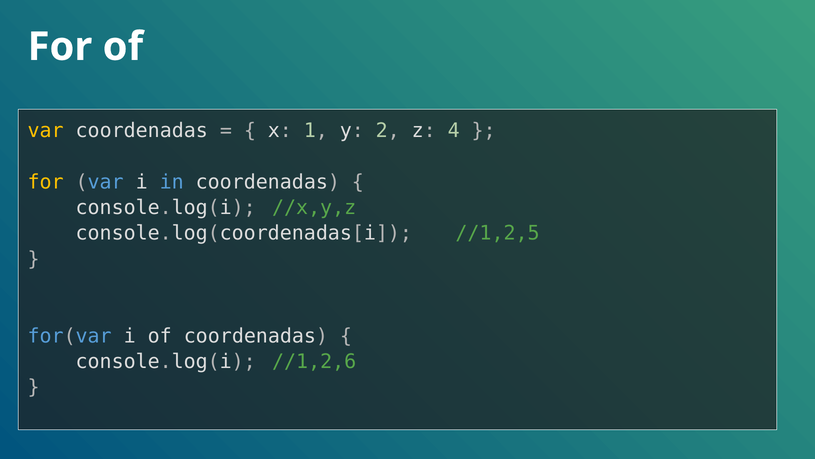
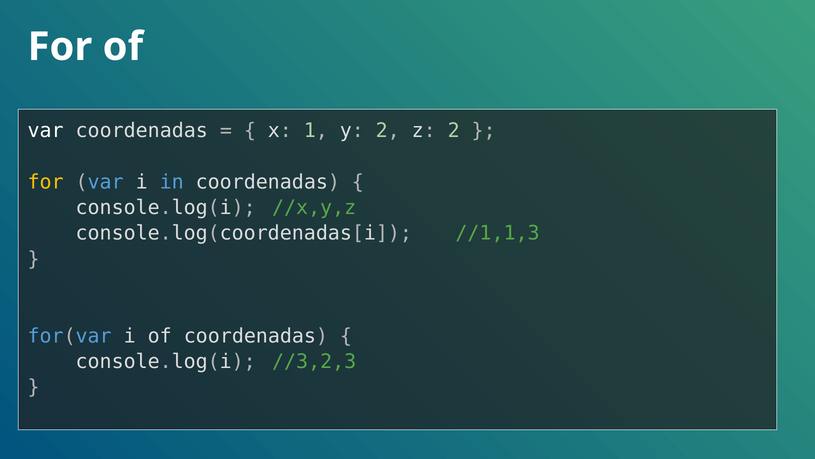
var colour: yellow -> white (46, 130)
z 4: 4 -> 2 (454, 130)
//1,2,5: //1,2,5 -> //1,1,3 (498, 233)
//1,2,6: //1,2,6 -> //3,2,3 (314, 361)
